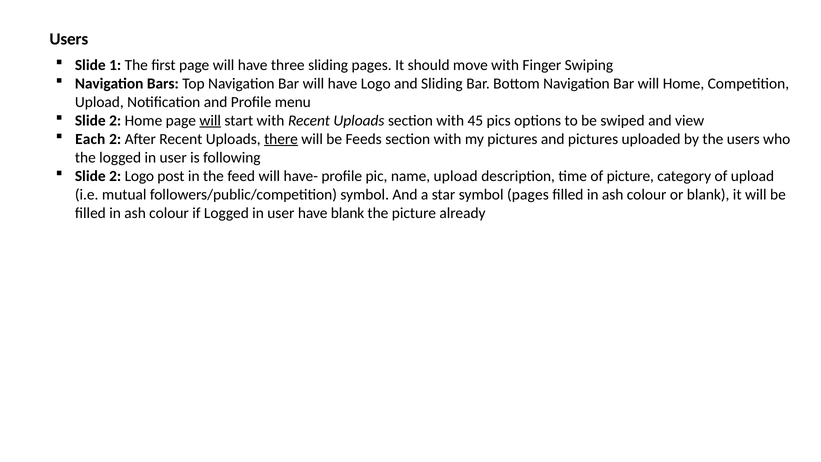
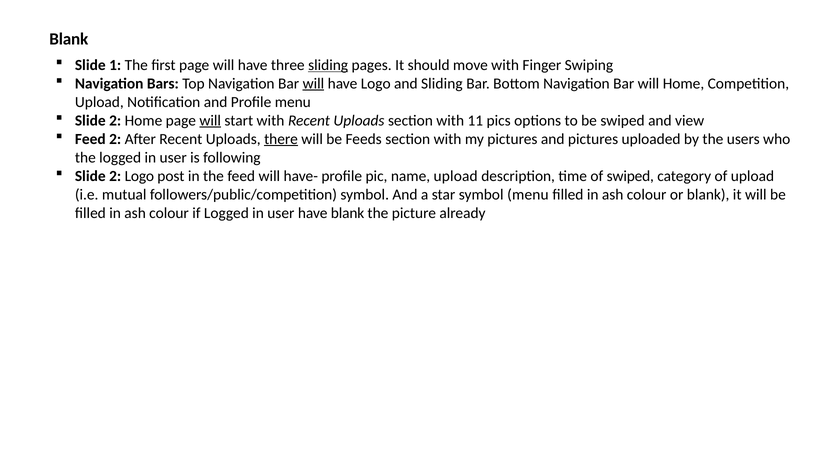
Users: Users -> Blank (69, 39)
sliding underline: none -> present (328, 65)
will underline: none -> present (313, 84)
45: 45 -> 11 (475, 120)
Each: Each -> Feed (90, 139)
of picture: picture -> swiped (630, 176)
symbol pages: pages -> menu (528, 194)
